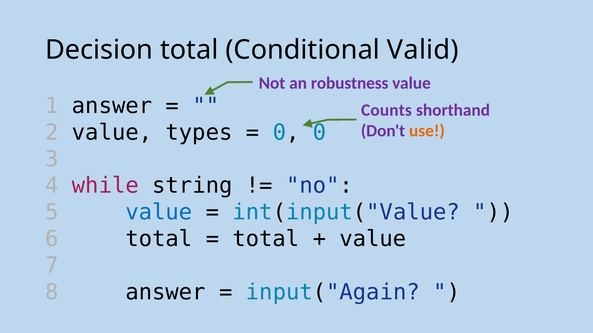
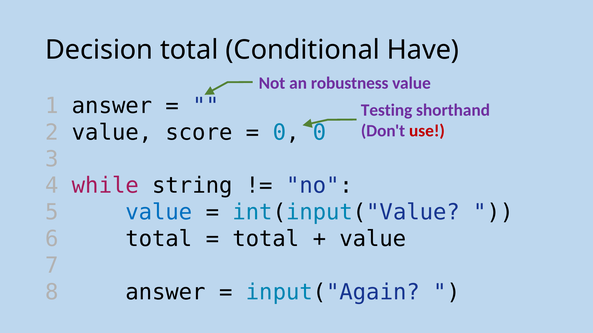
Valid: Valid -> Have (423, 50)
Counts: Counts -> Testing (387, 110)
types: types -> score (199, 133)
use colour: orange -> red (427, 131)
